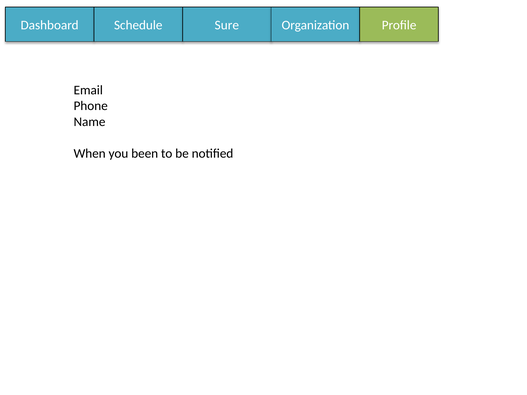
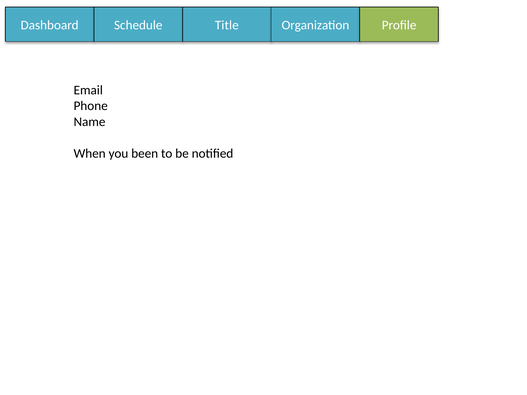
Sure: Sure -> Title (227, 25)
